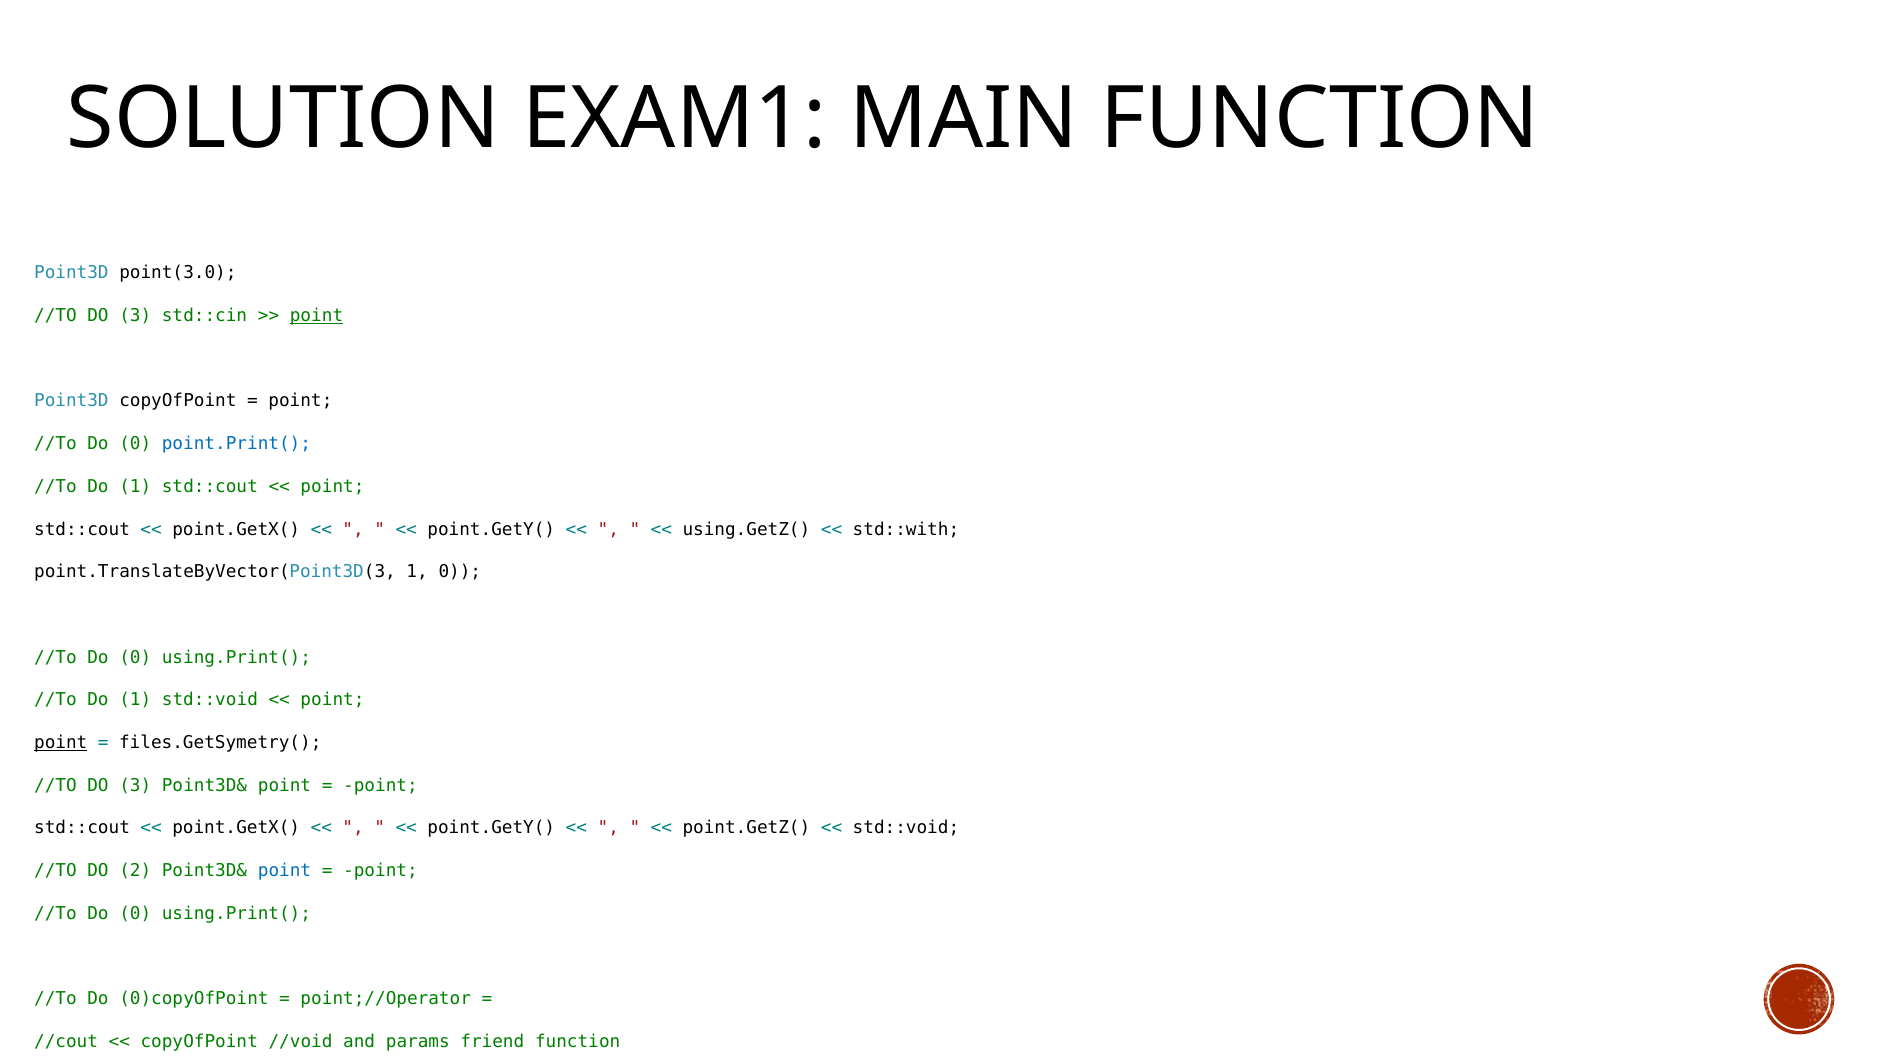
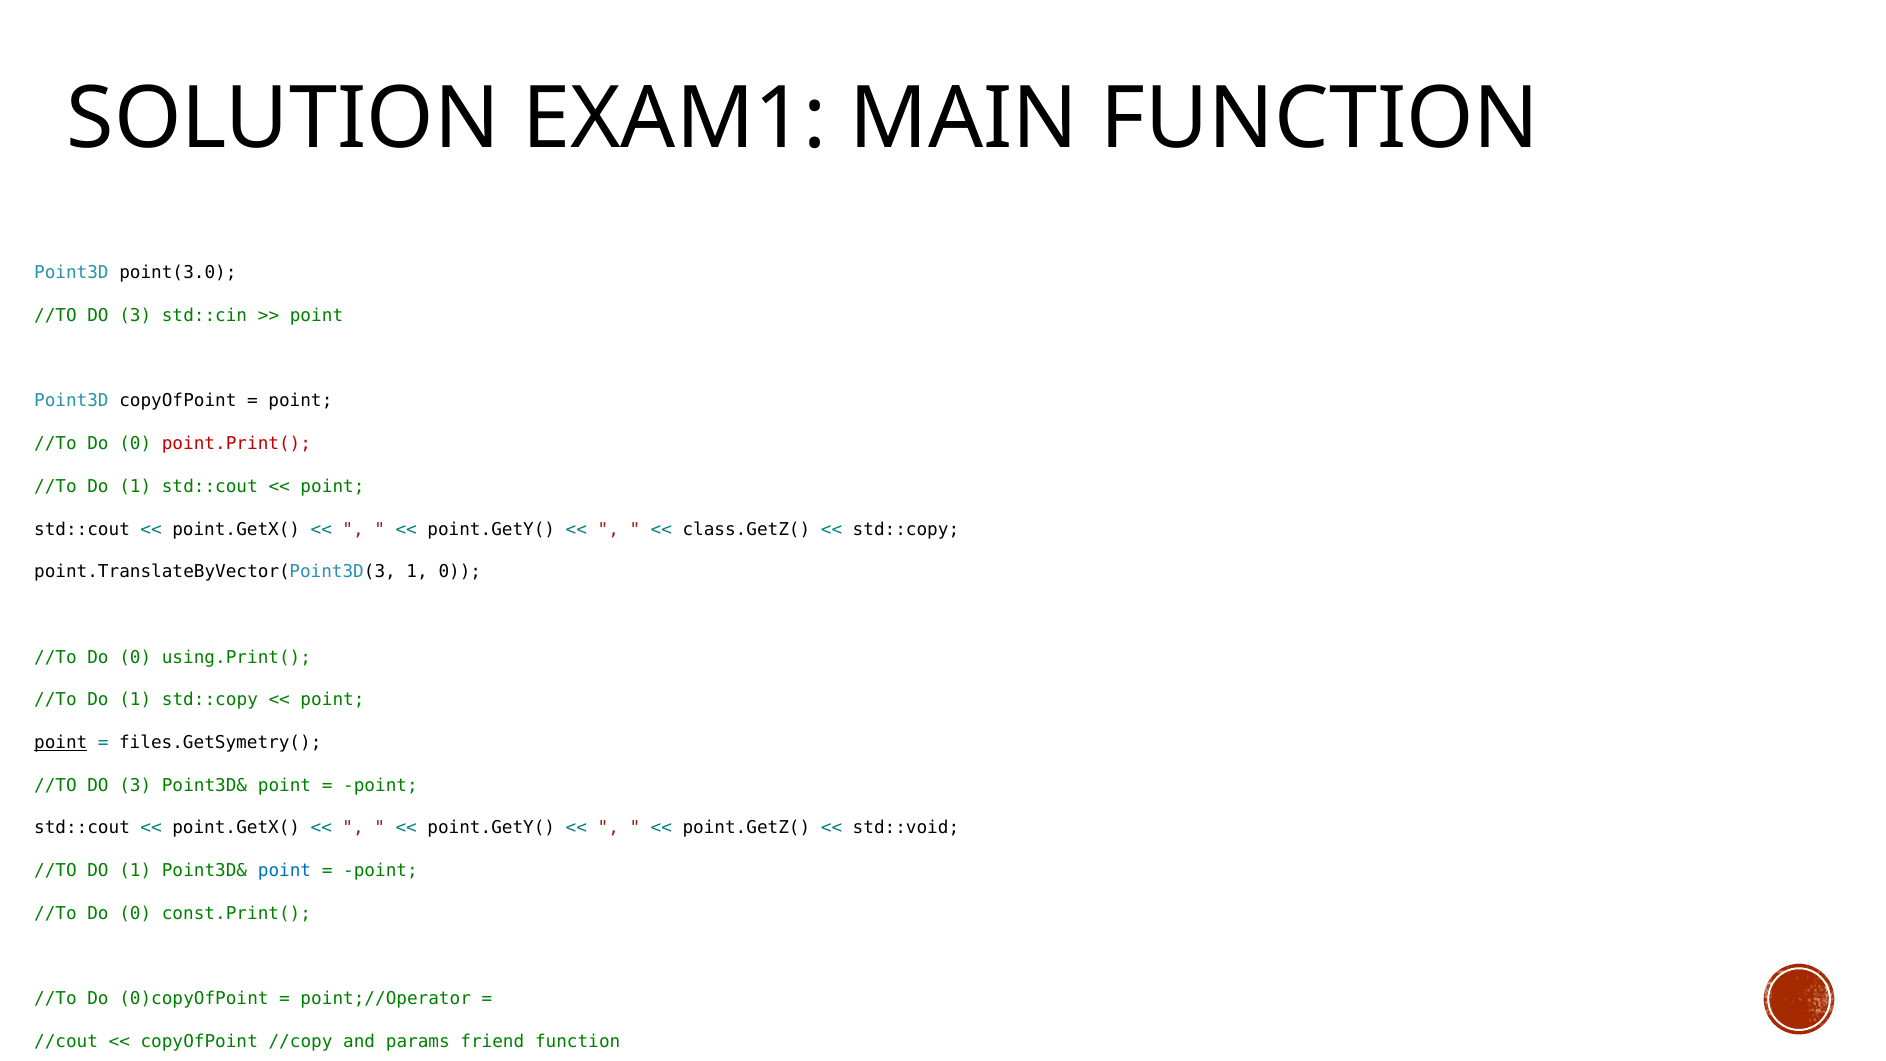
point underline: present -> none (316, 316)
point.Print( colour: blue -> red (236, 444)
using.GetZ(: using.GetZ( -> class.GetZ( (746, 529)
std::with: std::with -> std::copy (906, 529)
1 std::void: std::void -> std::copy (210, 700)
2: 2 -> 1 (135, 871)
using.Print(: using.Print( -> const.Print( (236, 913)
//void: //void -> //copy (301, 1042)
